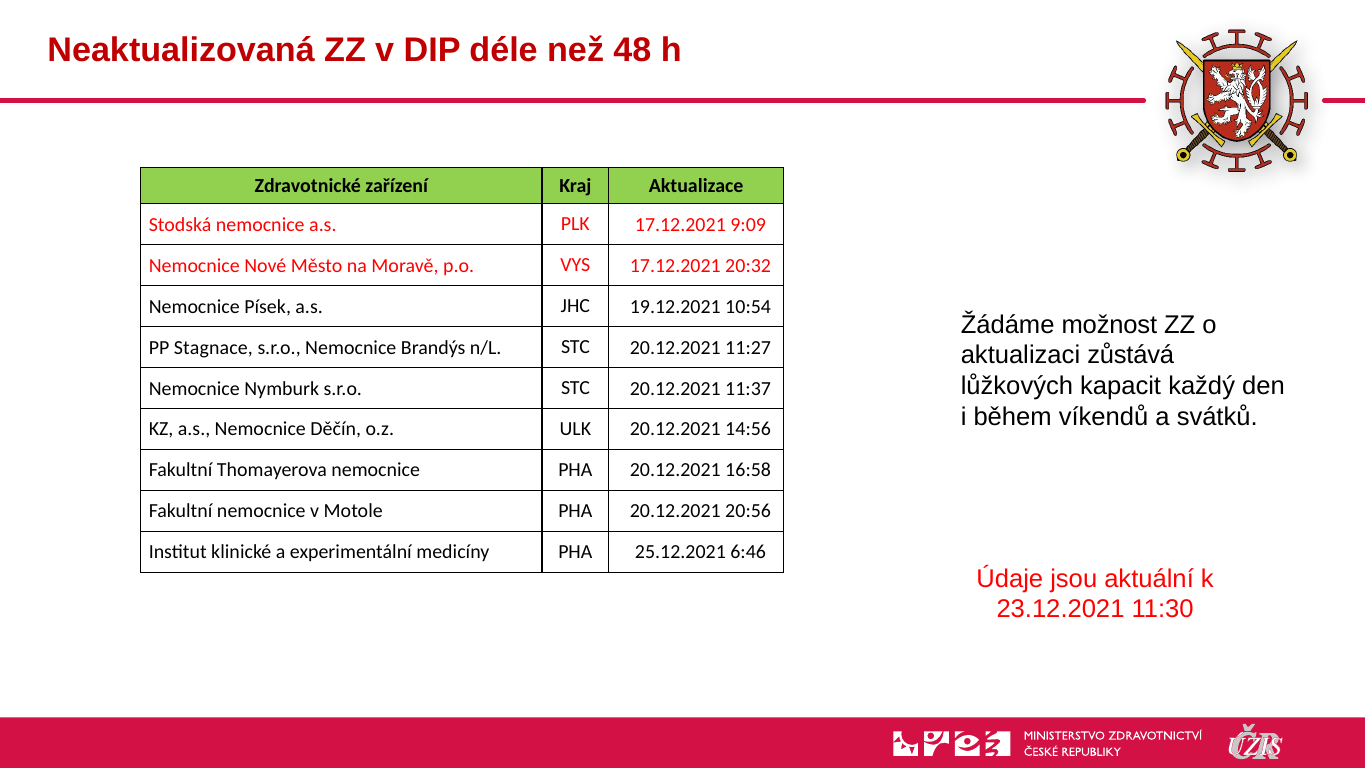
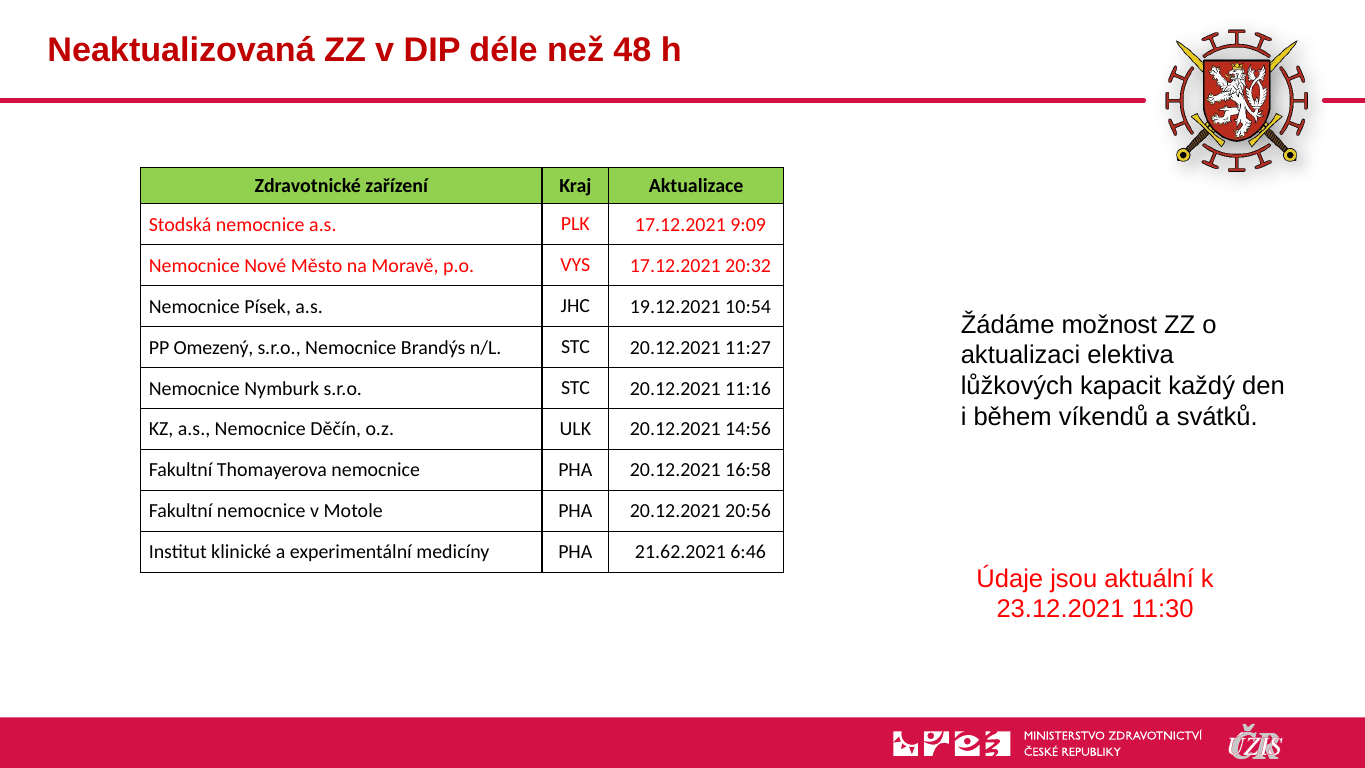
Stagnace: Stagnace -> Omezený (214, 347)
zůstává: zůstává -> elektiva (1131, 355)
11:37: 11:37 -> 11:16 (748, 388)
25.12.2021: 25.12.2021 -> 21.62.2021 (680, 552)
